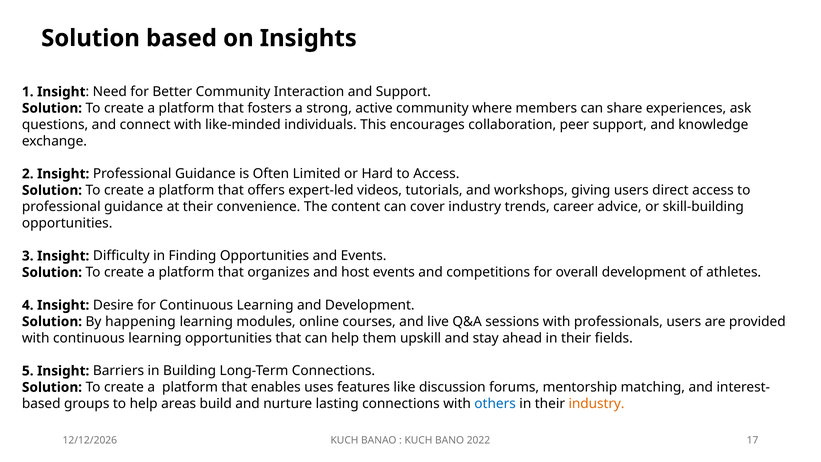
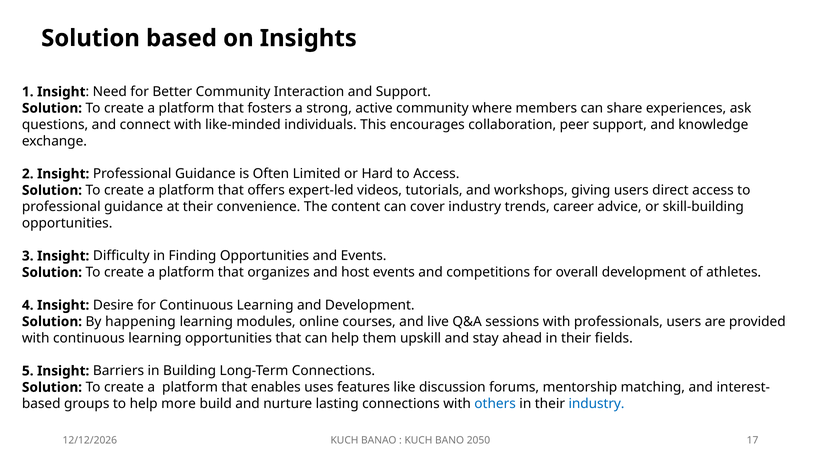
areas: areas -> more (179, 404)
industry colour: orange -> blue (597, 404)
2022: 2022 -> 2050 (478, 440)
